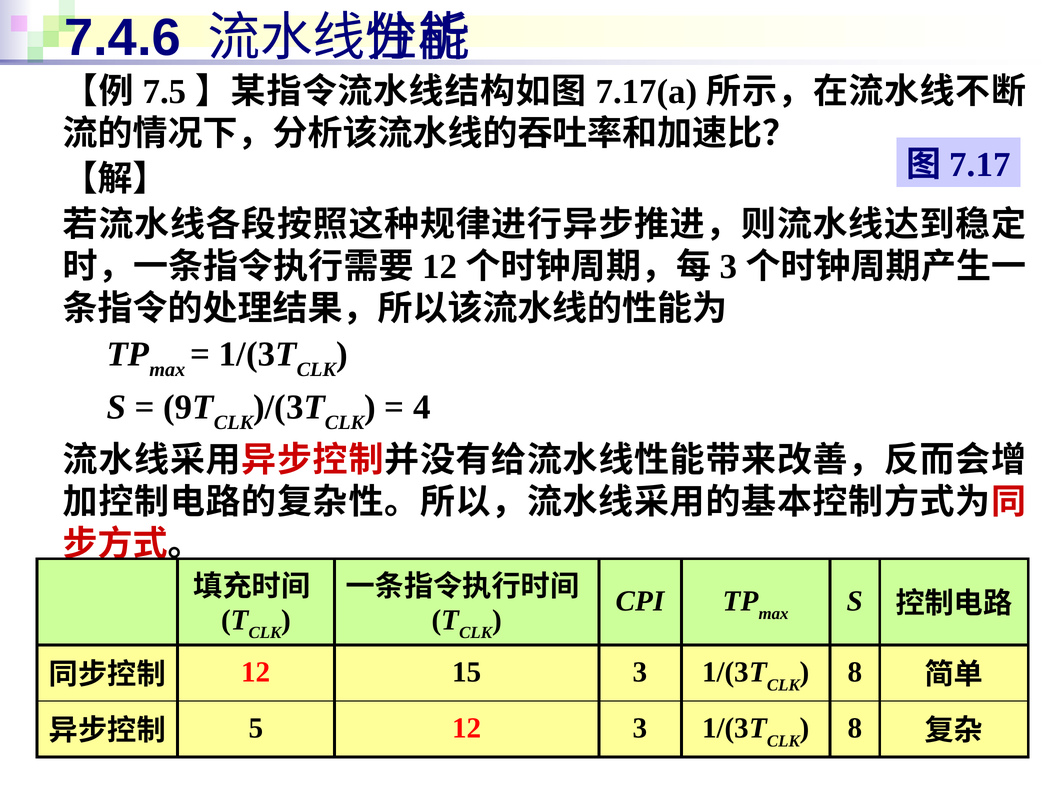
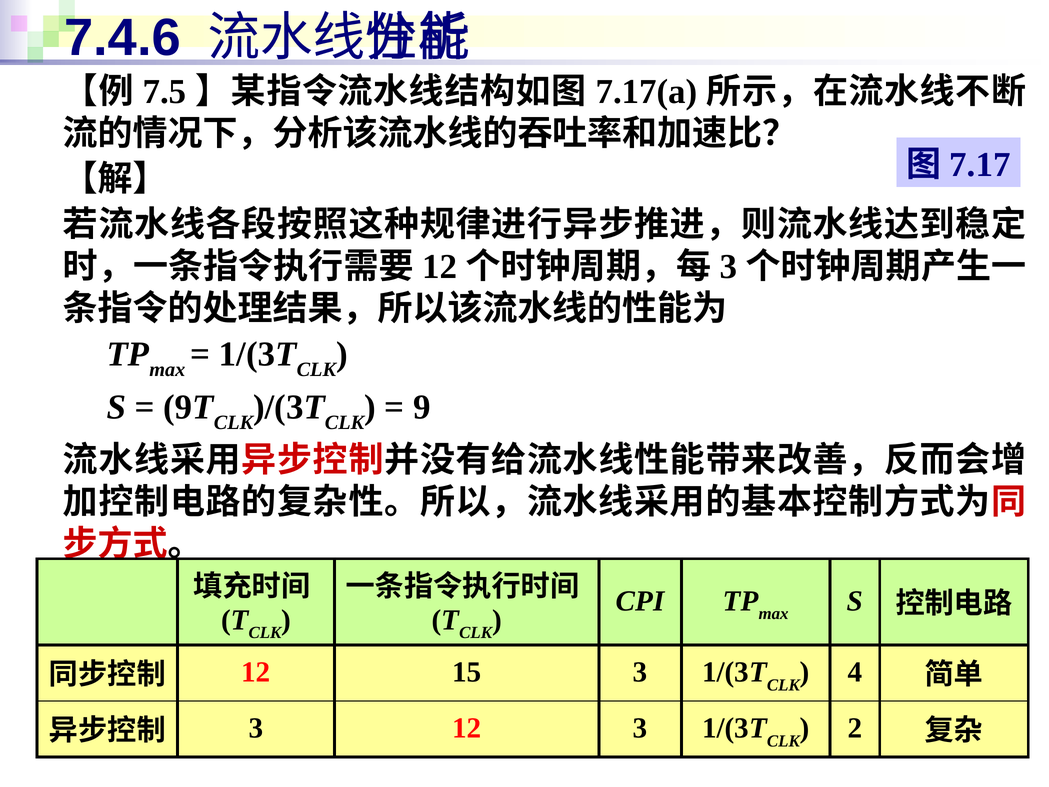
4: 4 -> 9 (422, 407)
8: 8 -> 4 (855, 672)
5: 5 -> 3 (256, 728)
8: 8 -> 2 (855, 728)
